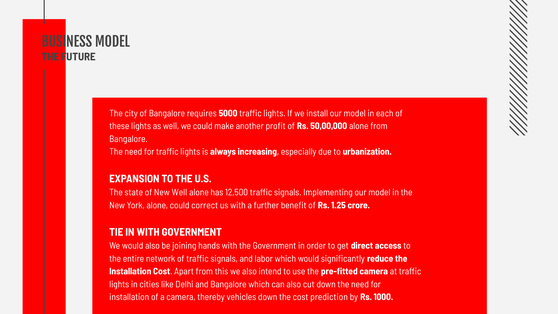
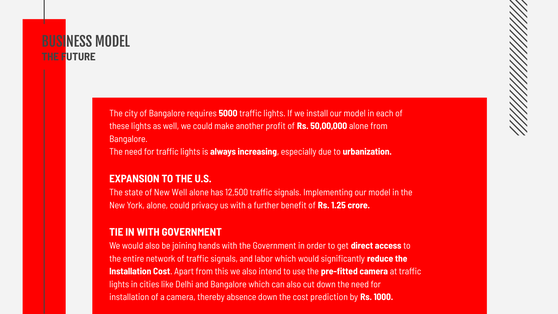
correct: correct -> privacy (205, 205)
vehicles: vehicles -> absence (241, 297)
